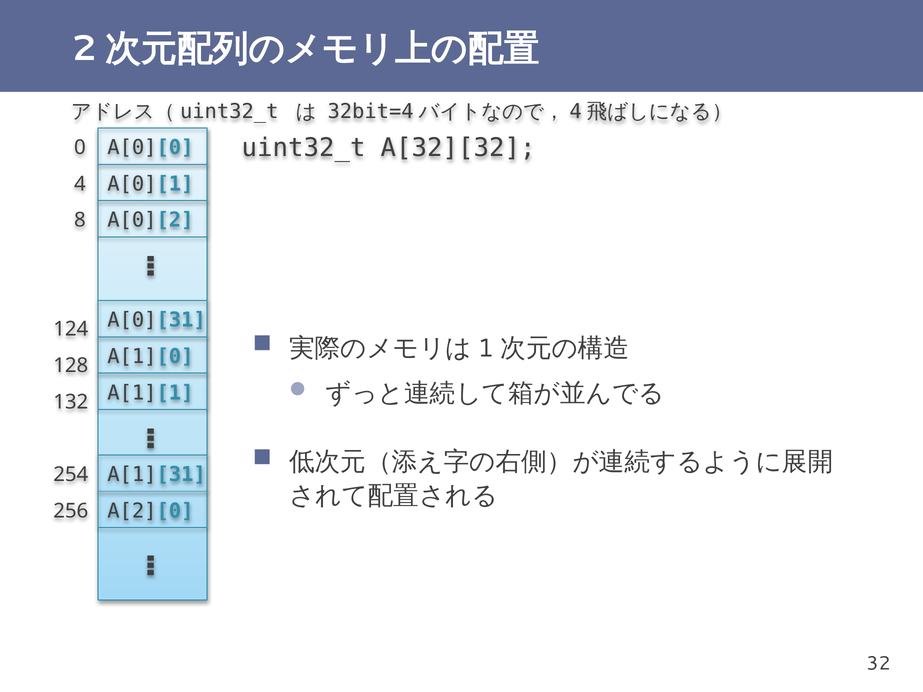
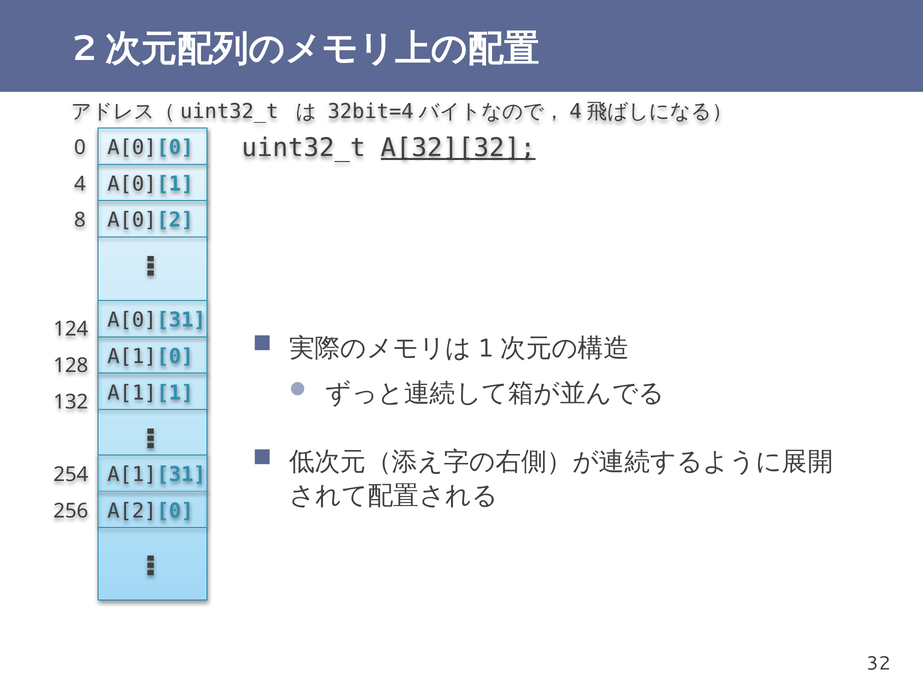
A[32][32 underline: none -> present (458, 148)
